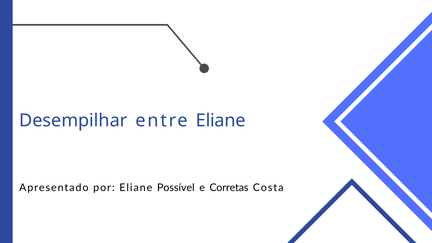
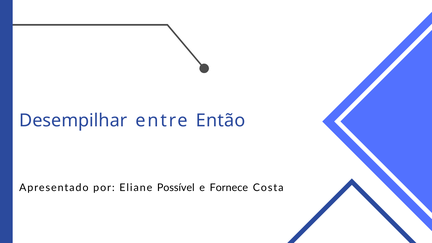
entre Eliane: Eliane -> Então (221, 120)
Corretas: Corretas -> Fornece (229, 188)
